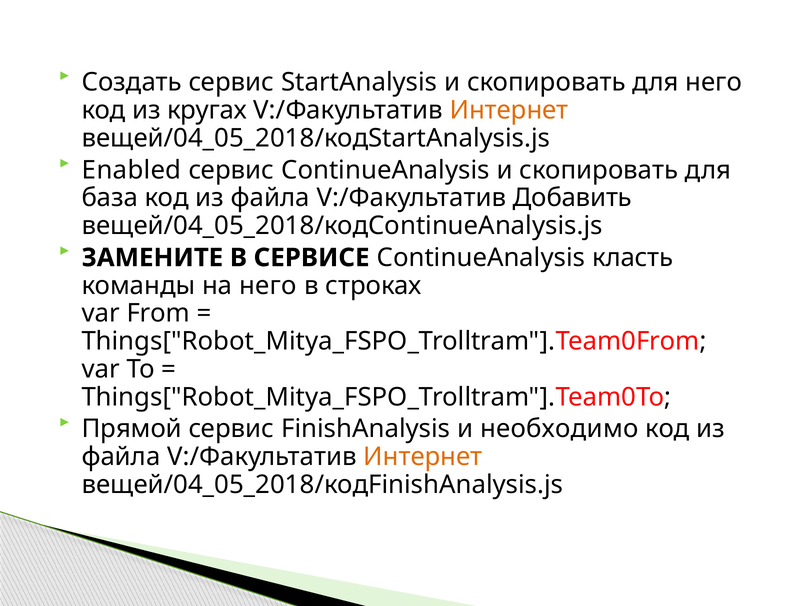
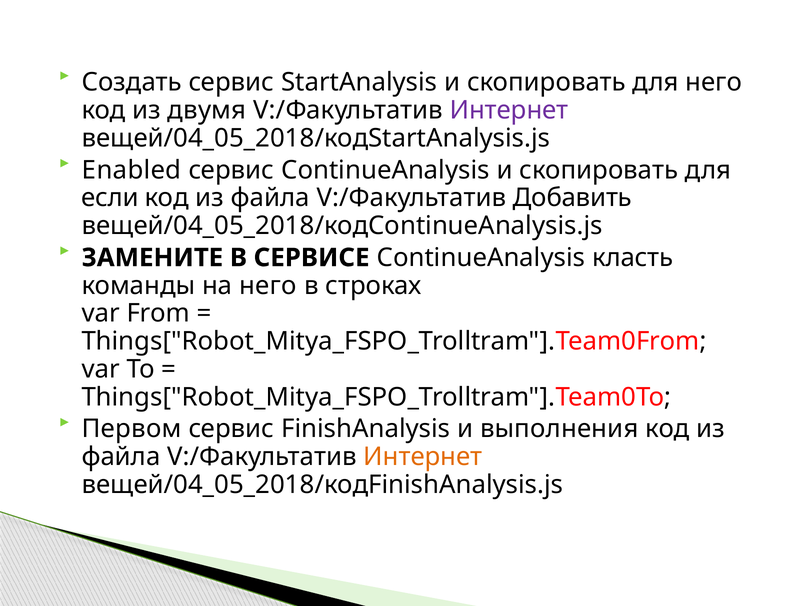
кругах: кругах -> двумя (207, 110)
Интернет colour: orange -> purple (509, 110)
база: база -> если (110, 198)
Прямой: Прямой -> Первом (132, 429)
необходимо: необходимо -> выполнения (559, 429)
